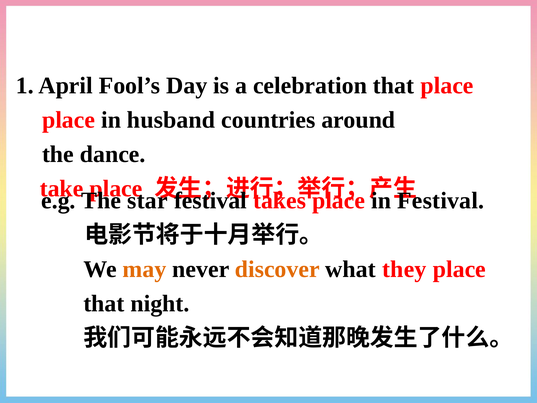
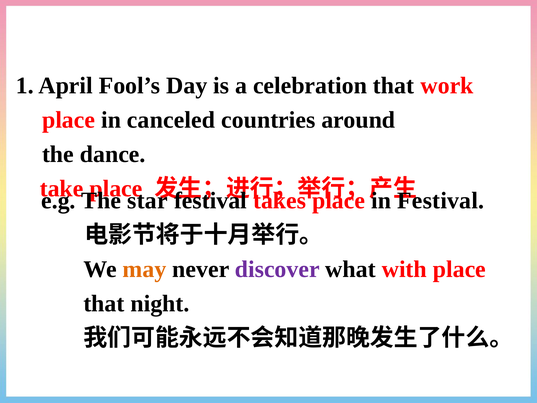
that place: place -> work (447, 85)
husband: husband -> canceled (171, 120)
discover colour: orange -> purple (277, 269)
they: they -> with (404, 269)
